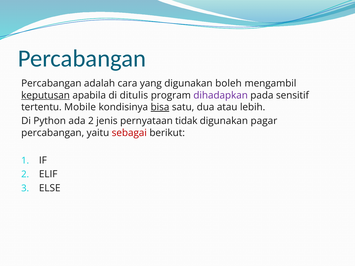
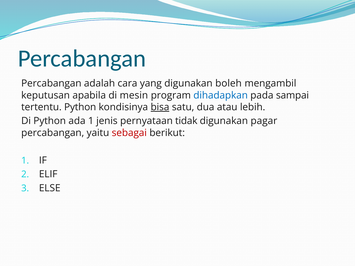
keputusan underline: present -> none (46, 95)
ditulis: ditulis -> mesin (134, 95)
dihadapkan colour: purple -> blue (221, 95)
sensitif: sensitif -> sampai (292, 95)
tertentu Mobile: Mobile -> Python (80, 107)
ada 2: 2 -> 1 (91, 121)
